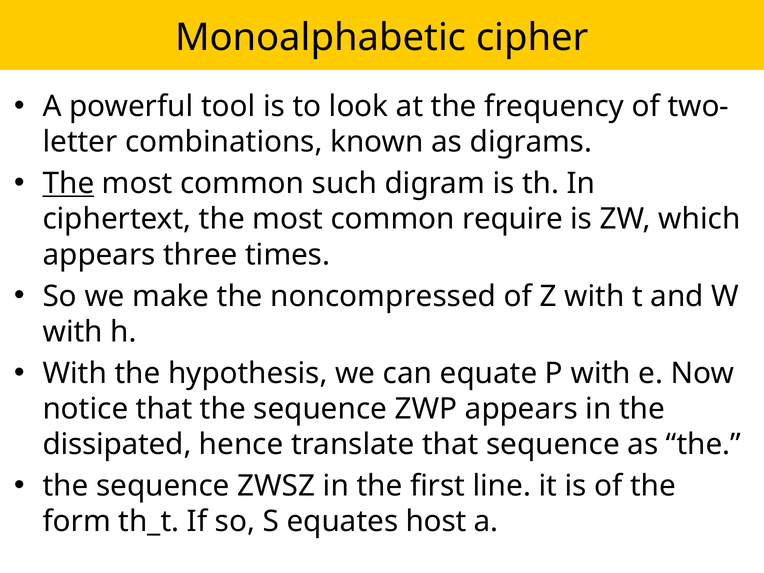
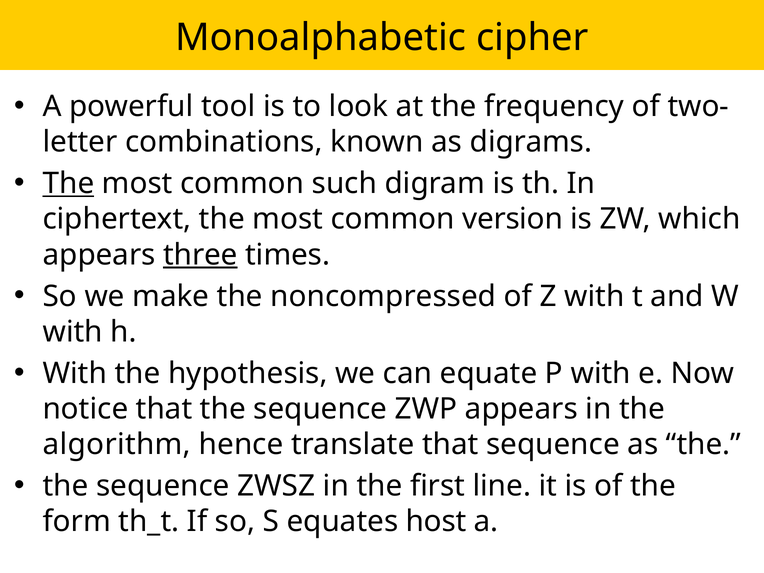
require: require -> version (513, 219)
three underline: none -> present (200, 255)
dissipated: dissipated -> algorithm (117, 445)
